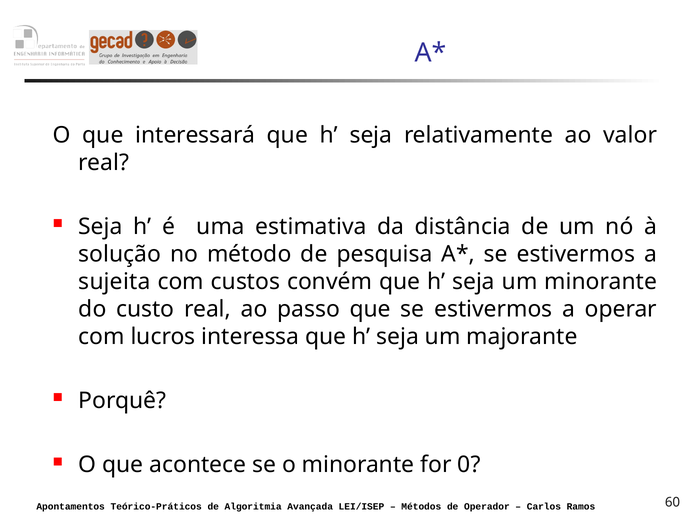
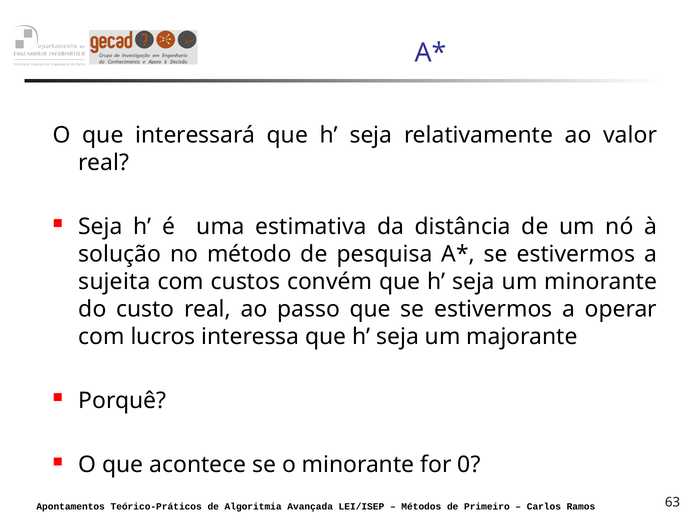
Operador: Operador -> Primeiro (487, 507)
60: 60 -> 63 (673, 503)
